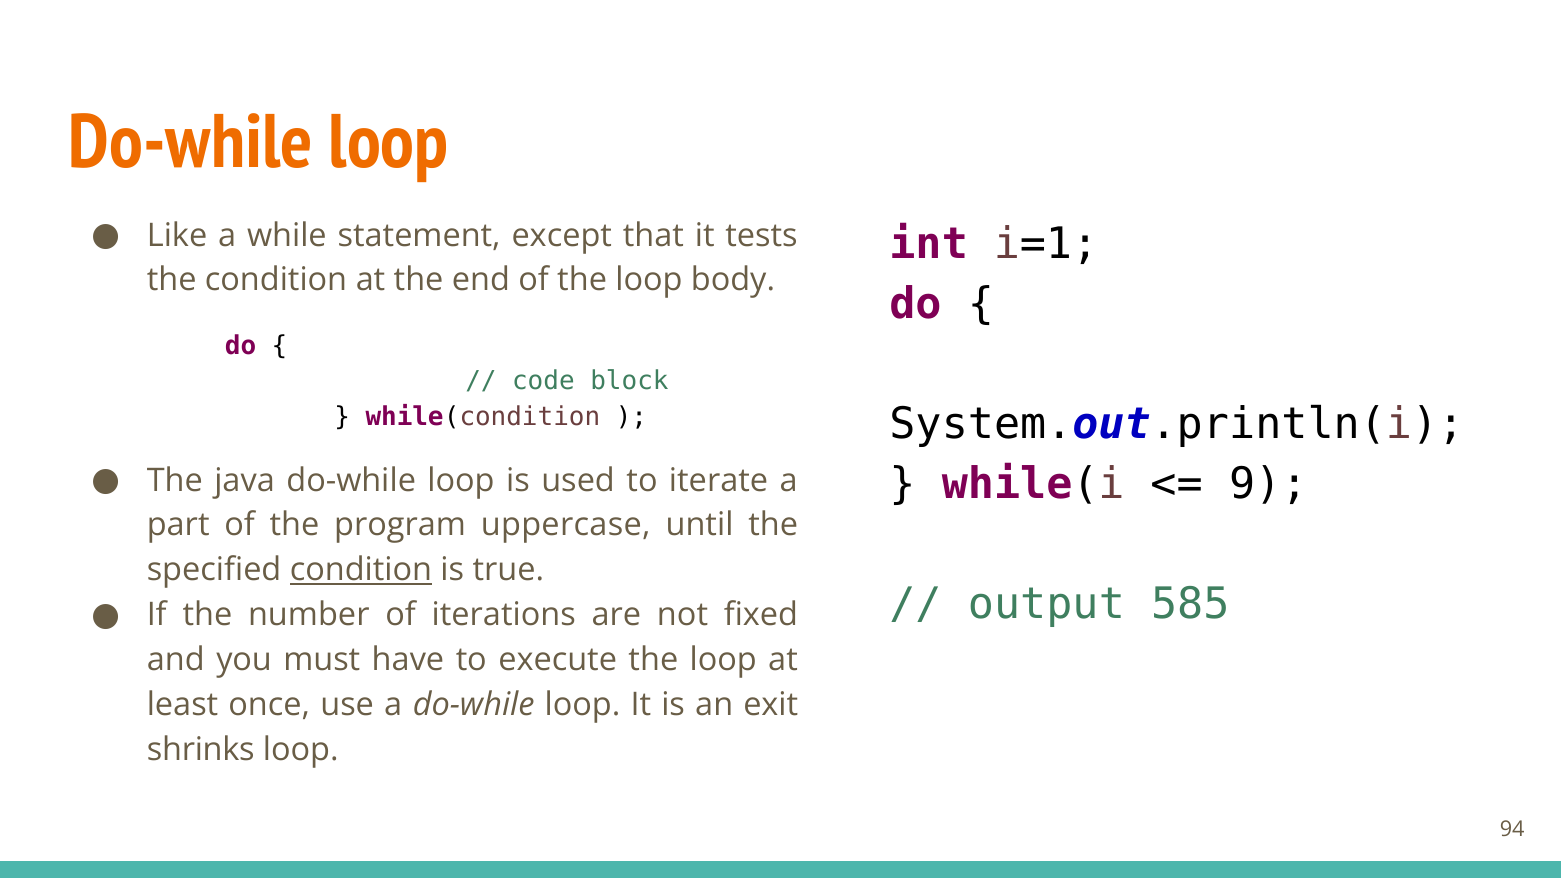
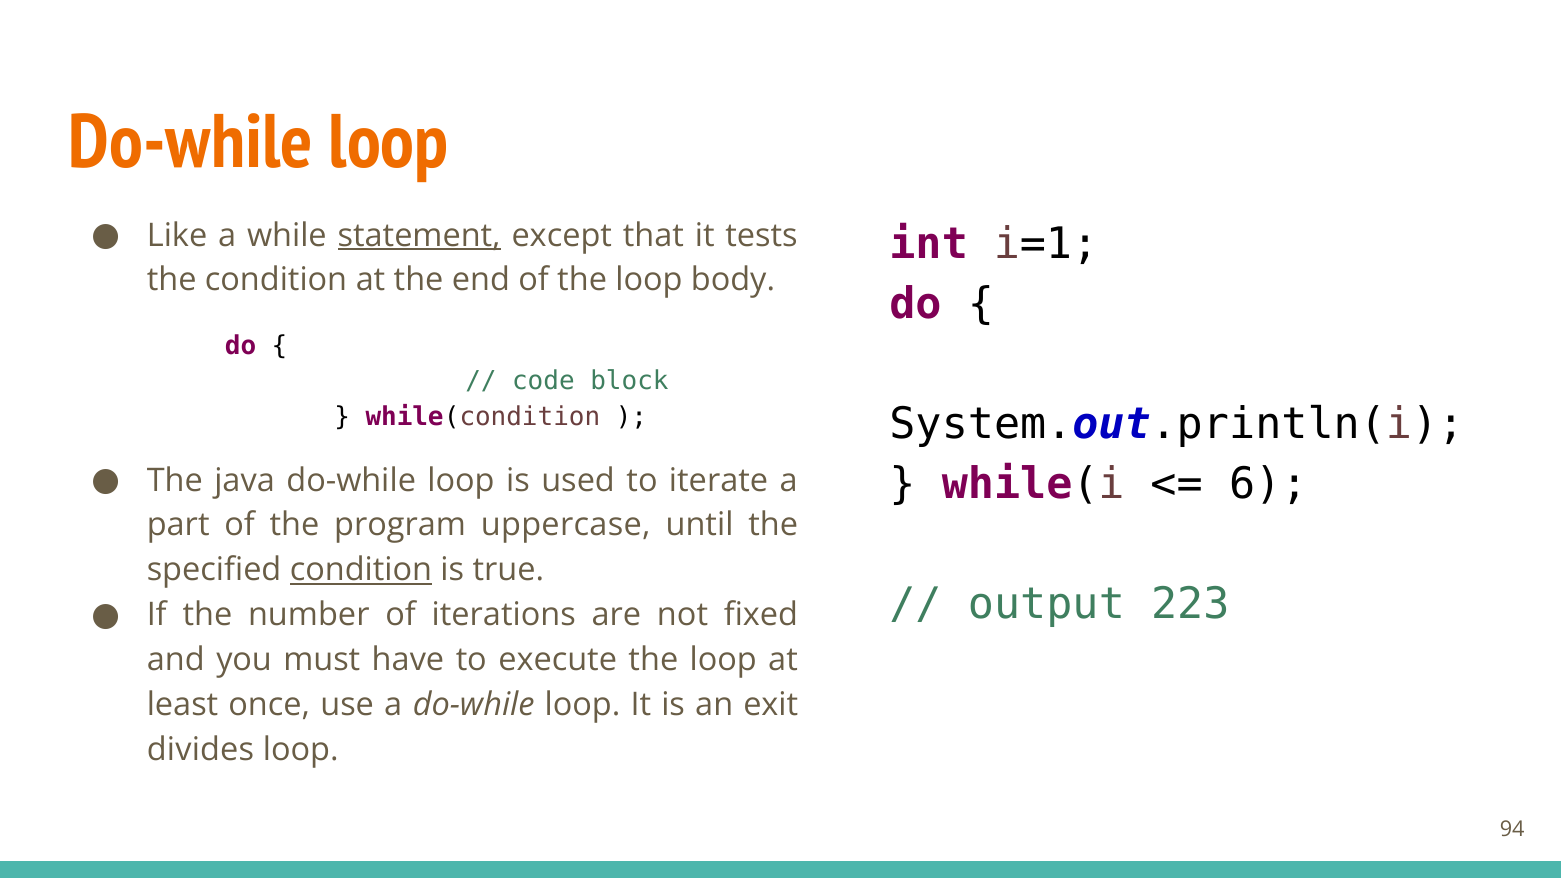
statement underline: none -> present (419, 235)
9: 9 -> 6 (1268, 484)
585: 585 -> 223 (1190, 604)
shrinks: shrinks -> divides (201, 750)
